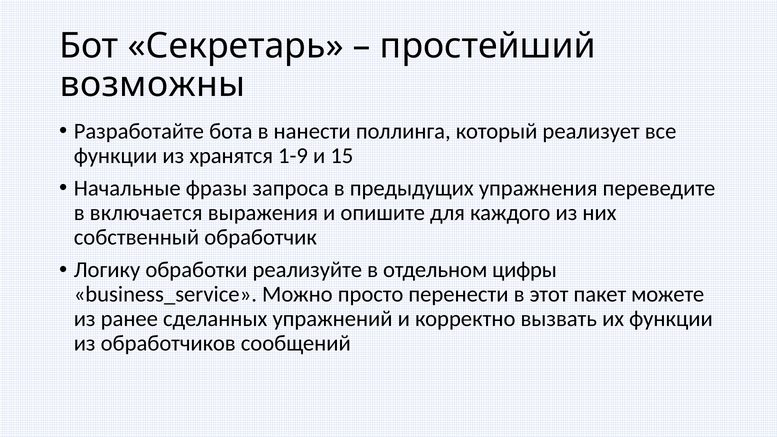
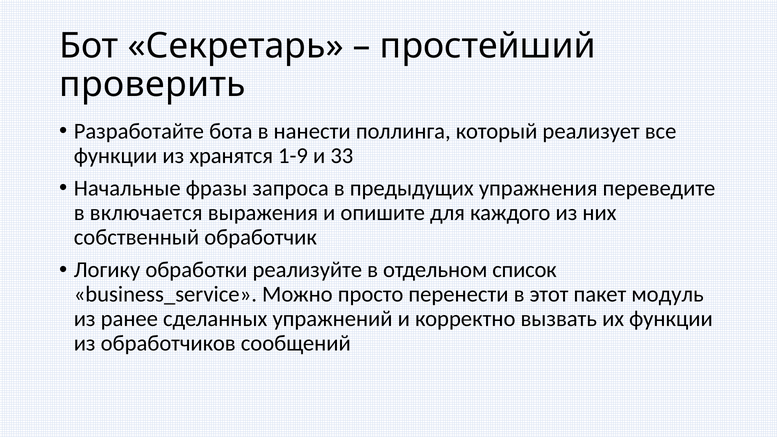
возможны: возможны -> проверить (153, 84)
15: 15 -> 33 (342, 156)
цифры: цифры -> список (524, 270)
можете: можете -> модуль (668, 294)
